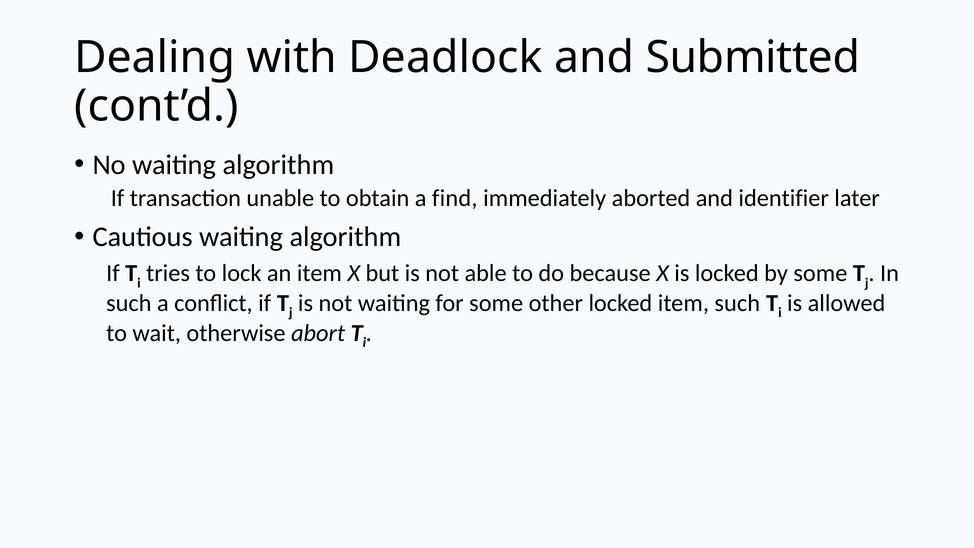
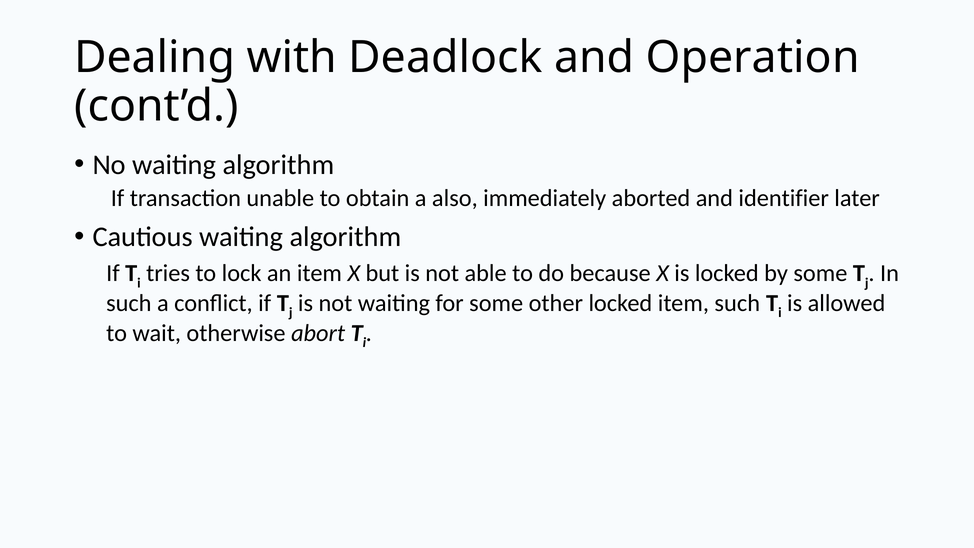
Submitted: Submitted -> Operation (753, 58)
find: find -> also (455, 198)
